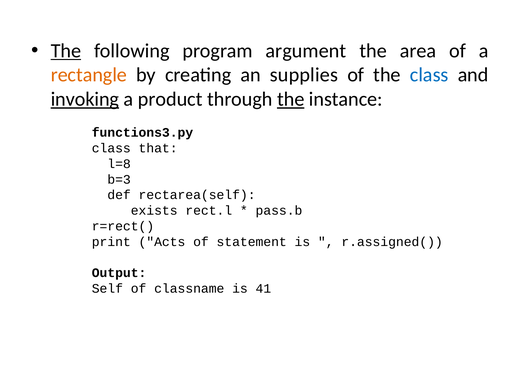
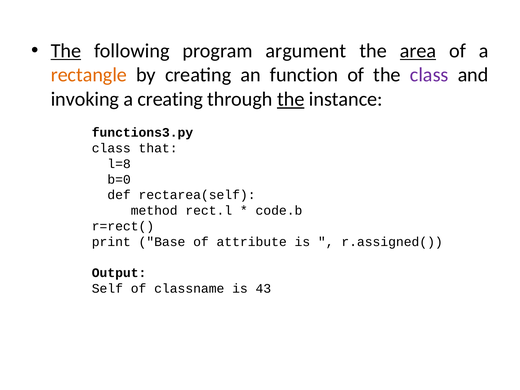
area underline: none -> present (418, 51)
supplies: supplies -> function (304, 75)
class colour: blue -> purple (429, 75)
invoking underline: present -> none (85, 99)
a product: product -> creating (170, 99)
b=3: b=3 -> b=0 (119, 179)
exists: exists -> method (154, 211)
pass.b: pass.b -> code.b (279, 211)
Acts: Acts -> Base (162, 242)
statement: statement -> attribute (252, 242)
41: 41 -> 43 (263, 289)
